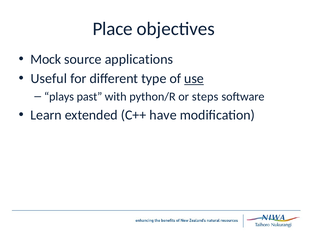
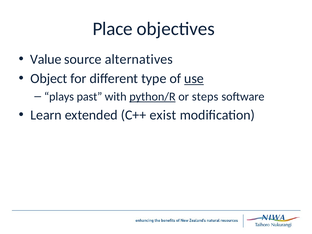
Mock: Mock -> Value (46, 59)
applications: applications -> alternatives (139, 59)
Useful: Useful -> Object (49, 79)
python/R underline: none -> present (152, 97)
have: have -> exist (163, 115)
